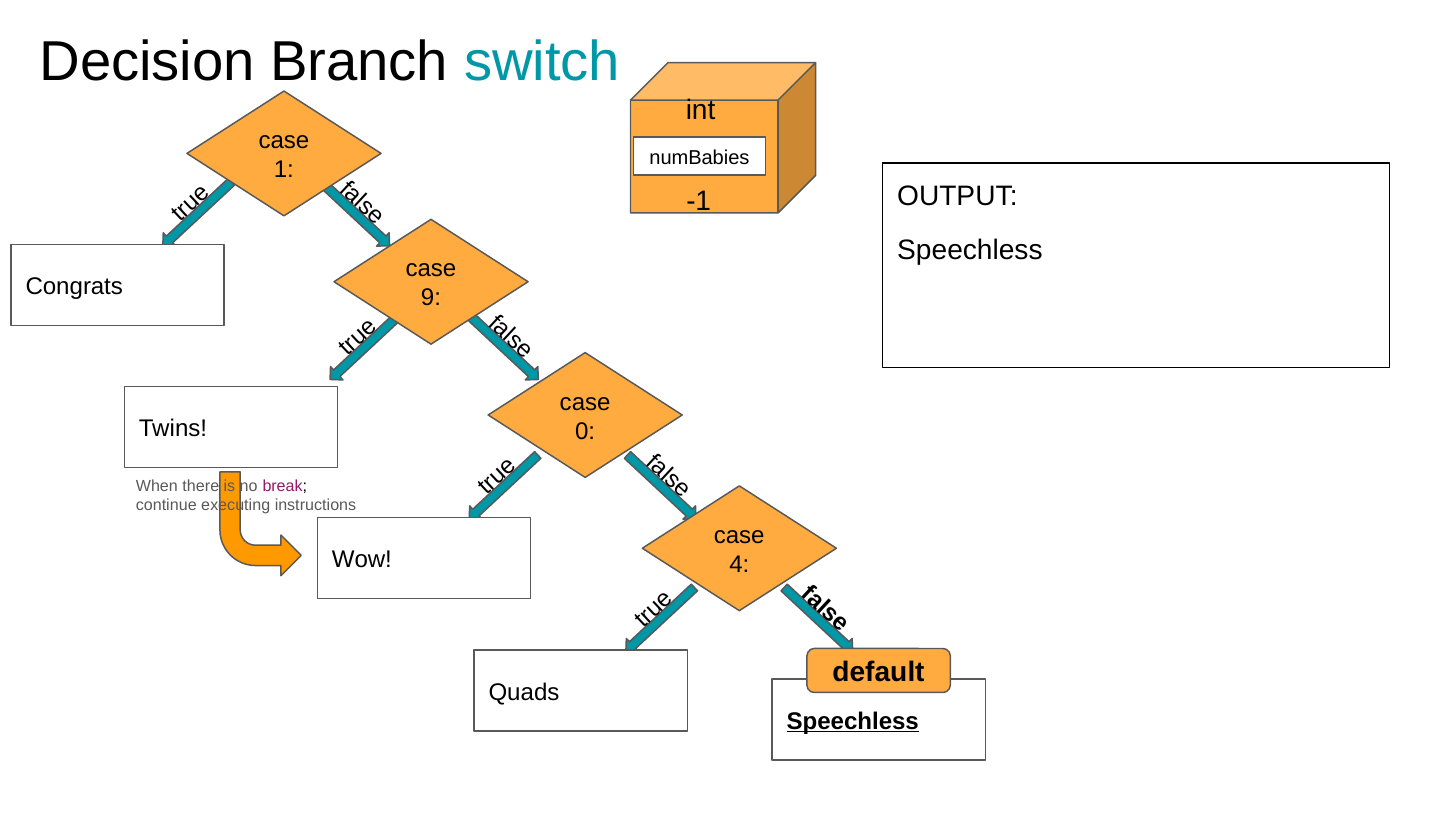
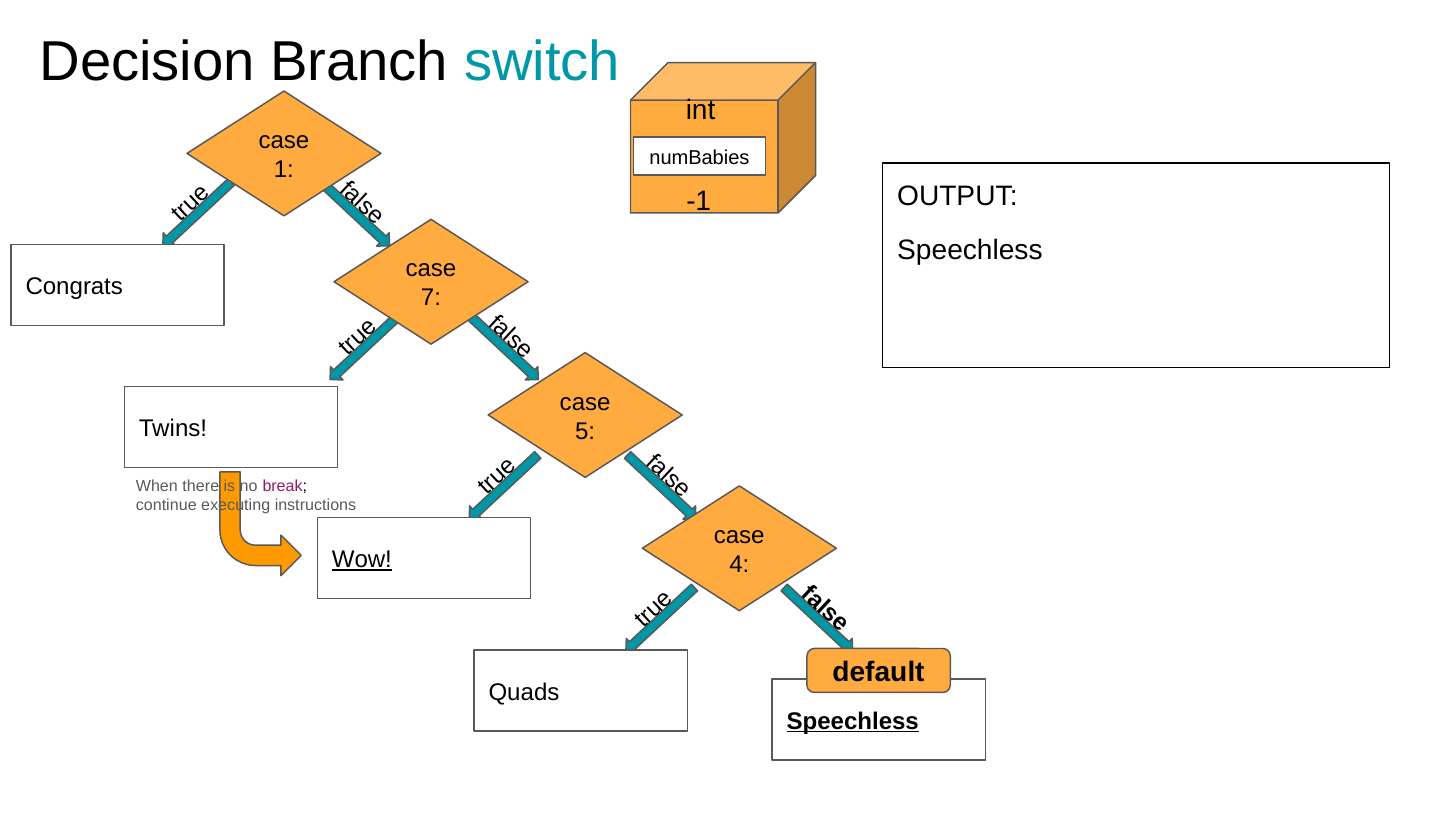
9: 9 -> 7 (431, 298)
0: 0 -> 5 (585, 431)
Wow underline: none -> present (362, 560)
